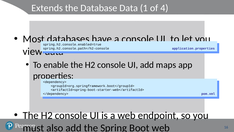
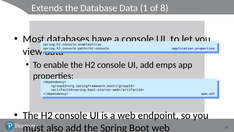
4: 4 -> 8 (164, 8)
maps: maps -> emps (166, 65)
